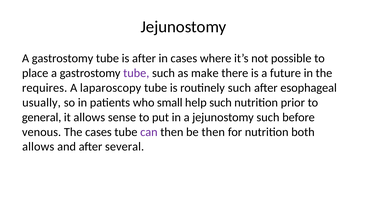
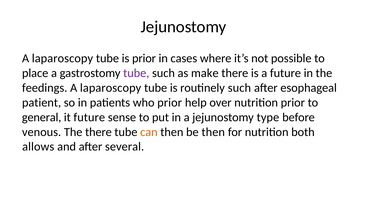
gastrostomy: gastrostomy -> laparoscopy (62, 58)
is after: after -> prior (144, 58)
requires: requires -> feedings (45, 88)
usually: usually -> patient (42, 102)
who small: small -> prior (170, 102)
help such: such -> over (221, 102)
it allows: allows -> future (89, 117)
jejunostomy such: such -> type (268, 117)
The cases: cases -> there (98, 132)
can colour: purple -> orange (149, 132)
